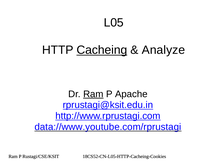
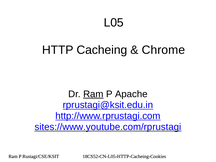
Cacheing underline: present -> none (102, 50)
Analyze: Analyze -> Chrome (163, 50)
data://www.youtube.com/rprustagi: data://www.youtube.com/rprustagi -> sites://www.youtube.com/rprustagi (108, 127)
